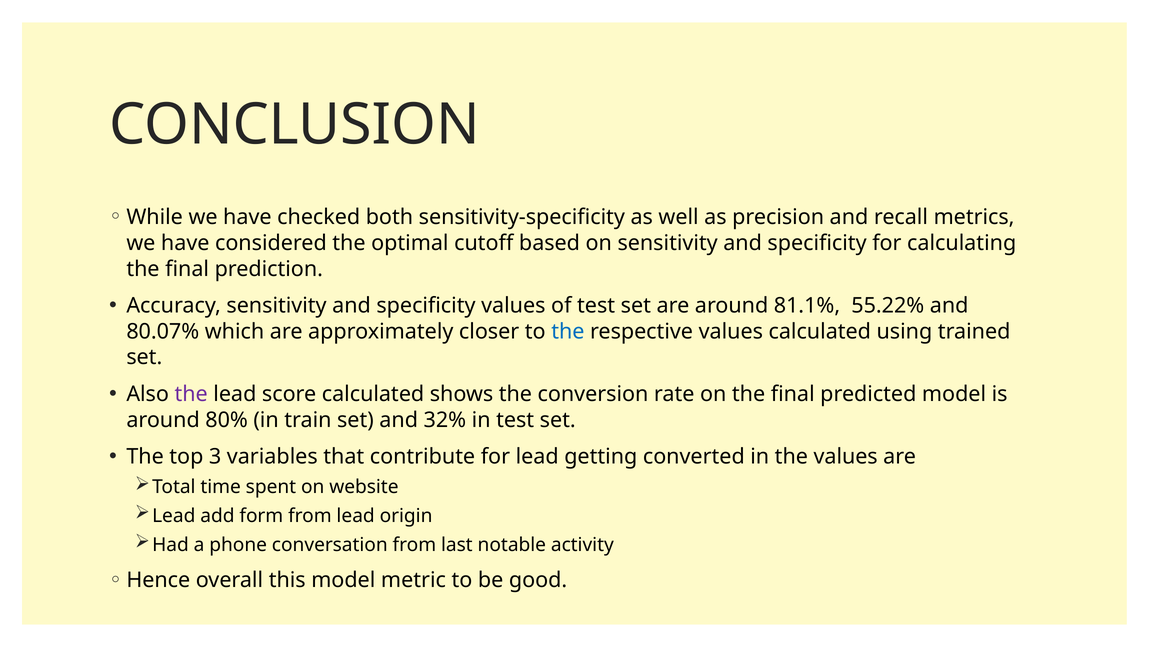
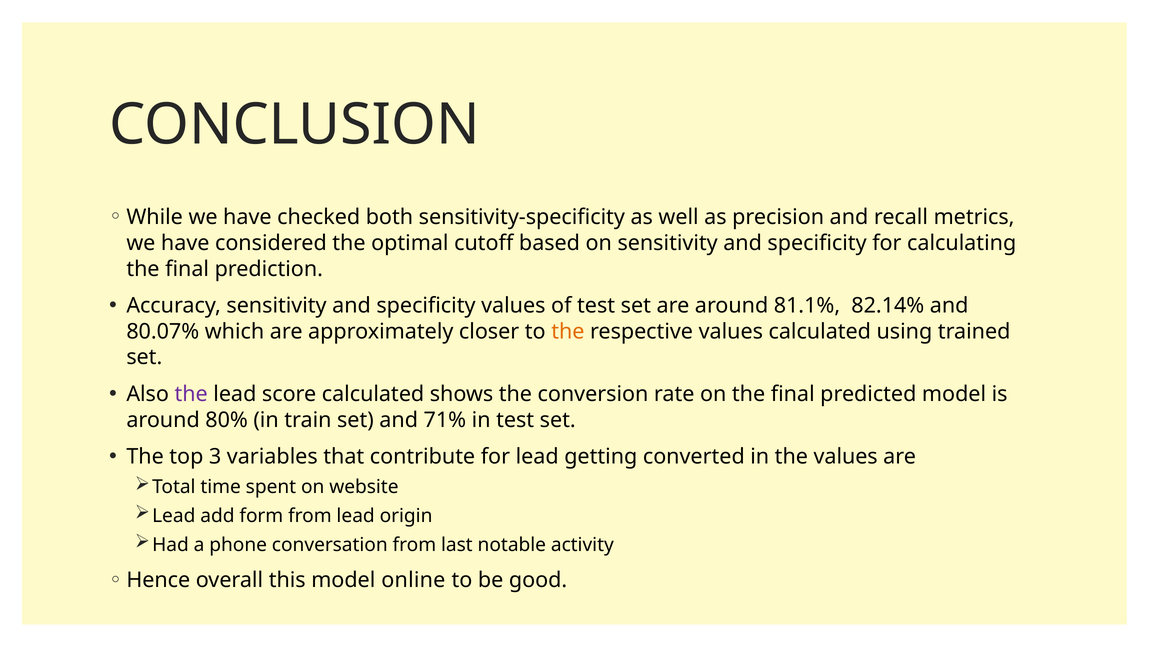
55.22%: 55.22% -> 82.14% (888, 305)
the colour: blue -> orange (568, 331)
32%: 32% -> 71% (445, 419)
metric: metric -> online (413, 580)
